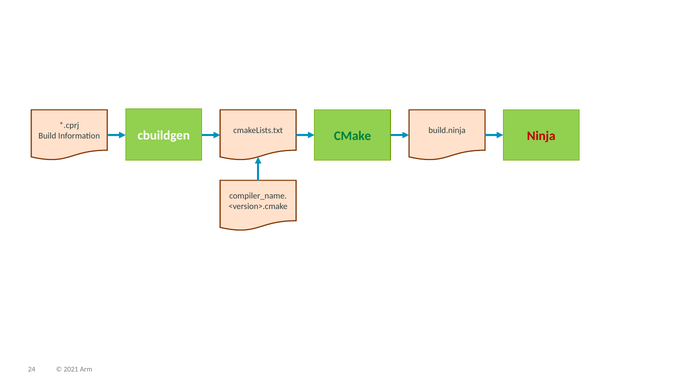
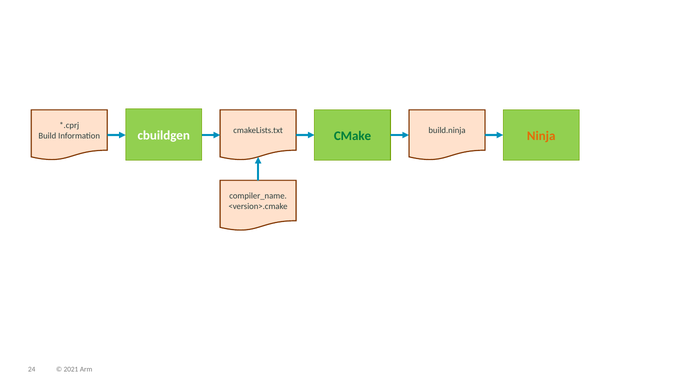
Ninja colour: red -> orange (541, 136)
